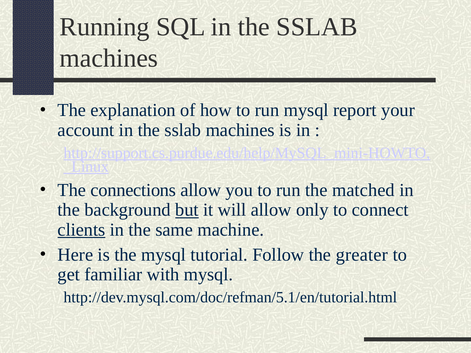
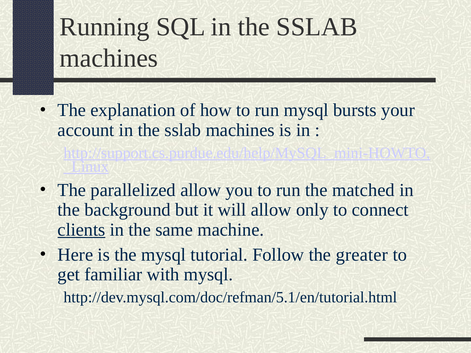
report: report -> bursts (355, 110)
connections: connections -> parallelized (133, 190)
but underline: present -> none (187, 210)
